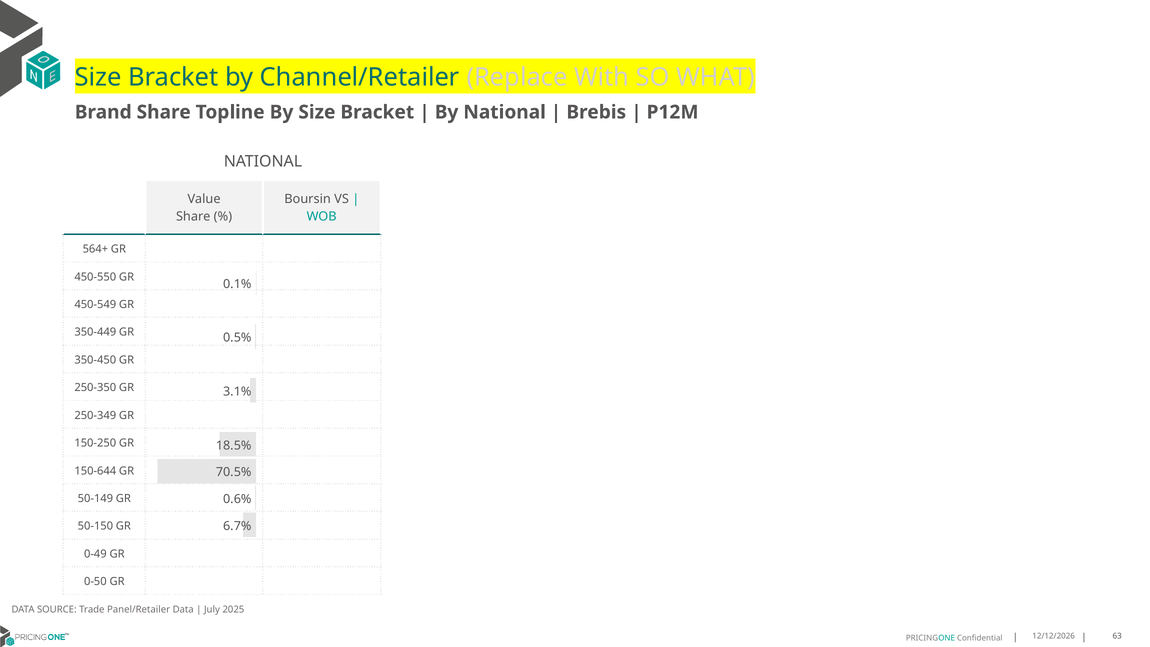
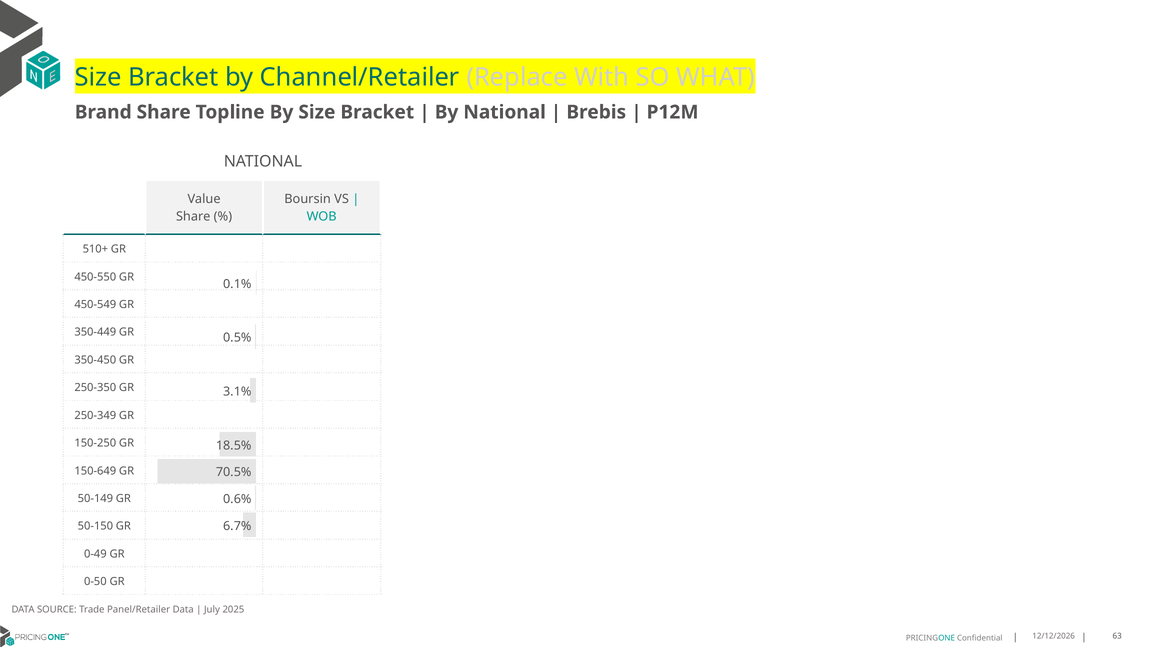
564+: 564+ -> 510+ (95, 249)
150-644: 150-644 -> 150-649 (95, 471)
